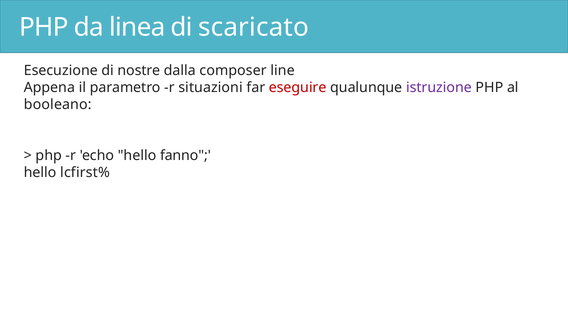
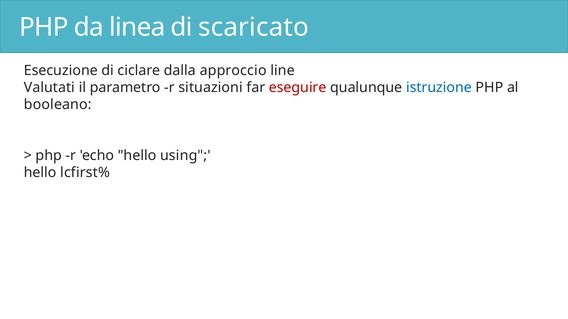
nostre: nostre -> ciclare (139, 71)
composer: composer -> approccio (233, 71)
Appena: Appena -> Valutati (49, 88)
istruzione colour: purple -> blue (439, 88)
fanno: fanno -> using (185, 156)
